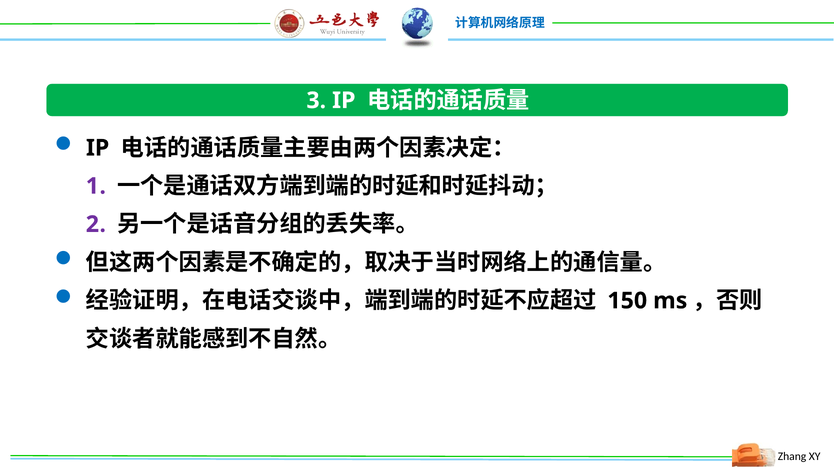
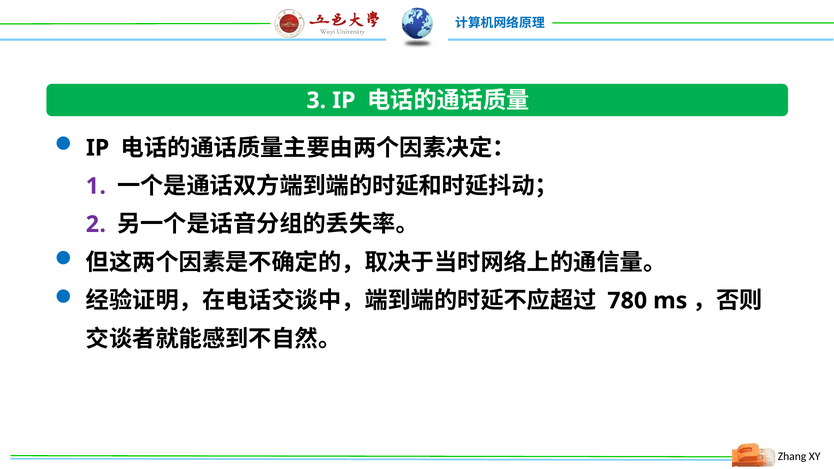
150: 150 -> 780 (627, 301)
